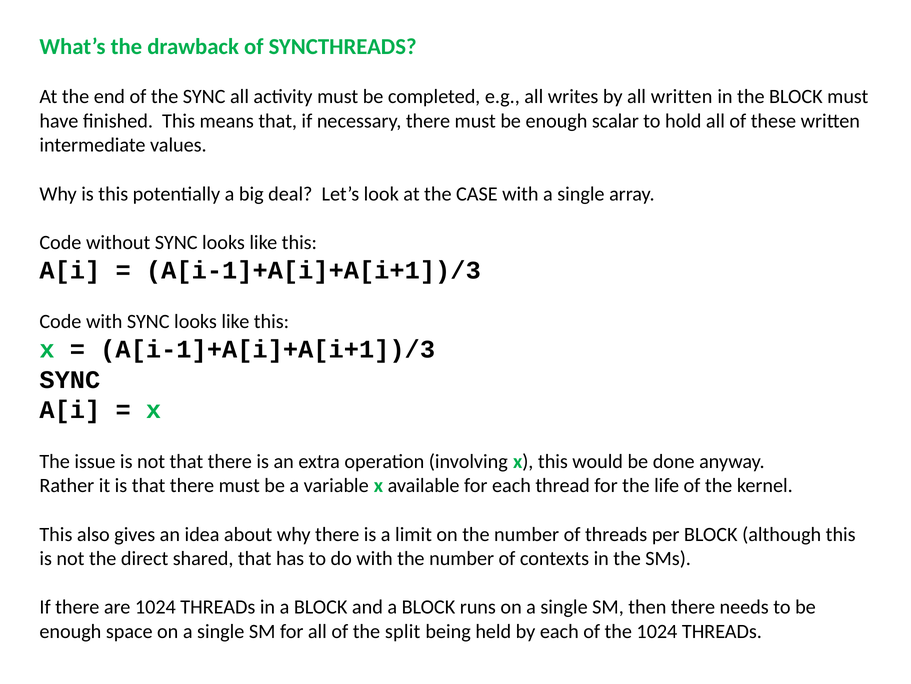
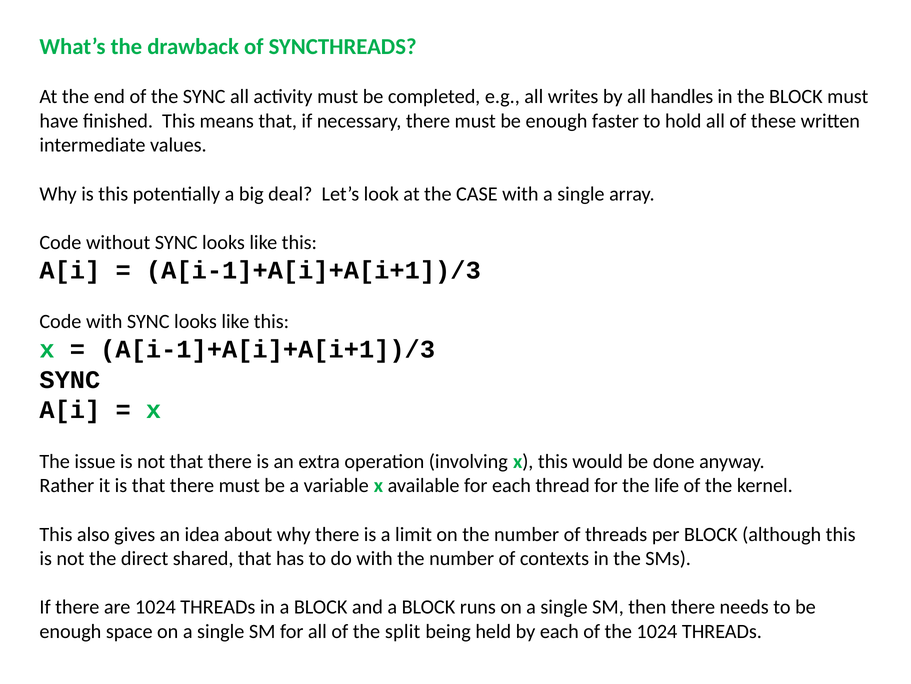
all written: written -> handles (682, 97)
scalar: scalar -> faster (615, 121)
